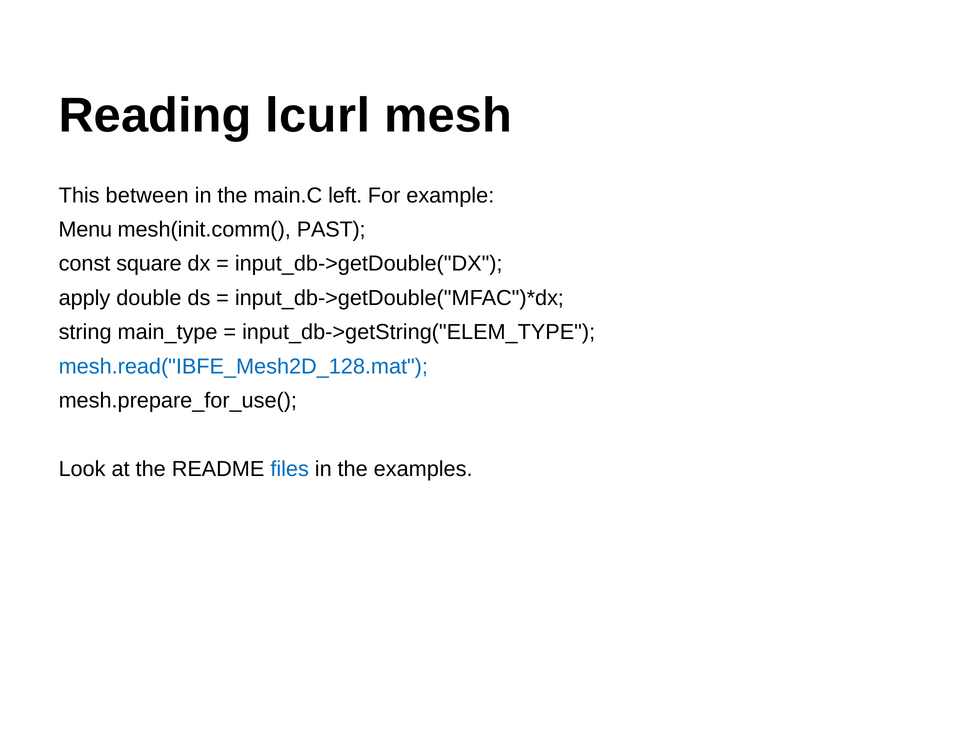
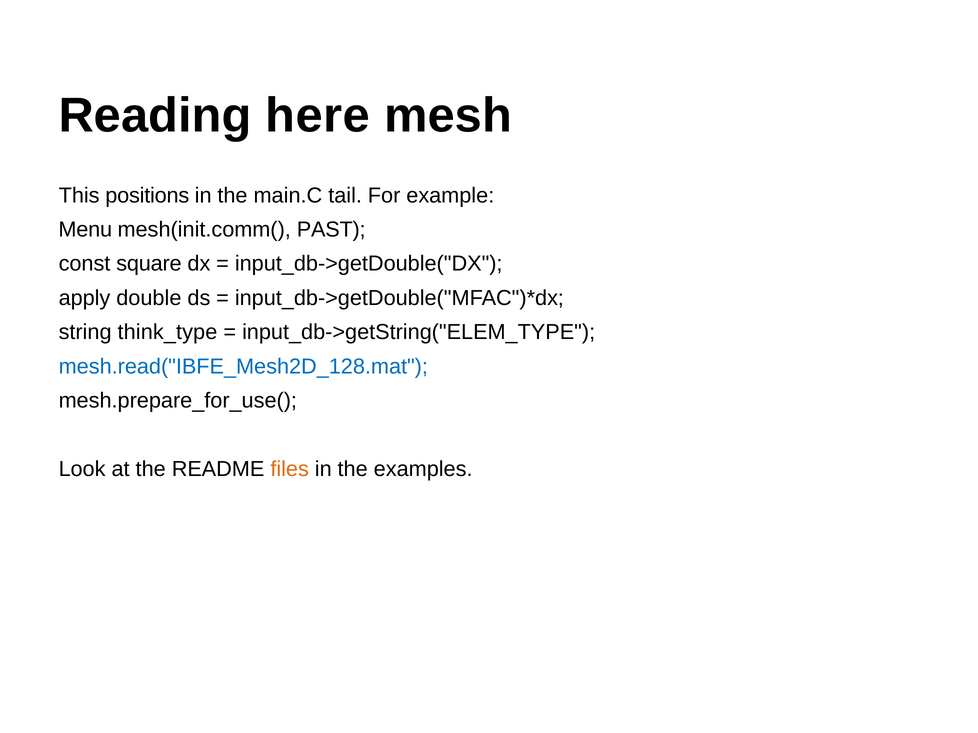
lcurl: lcurl -> here (318, 116)
between: between -> positions (147, 195)
left: left -> tail (345, 195)
main_type: main_type -> think_type (167, 332)
files colour: blue -> orange (290, 469)
